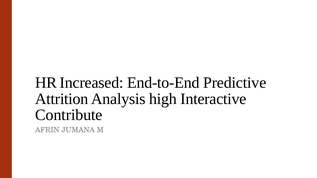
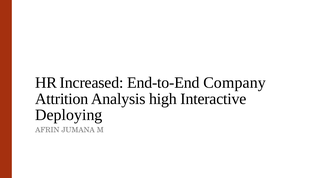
Predictive: Predictive -> Company (235, 83)
Contribute: Contribute -> Deploying (69, 115)
